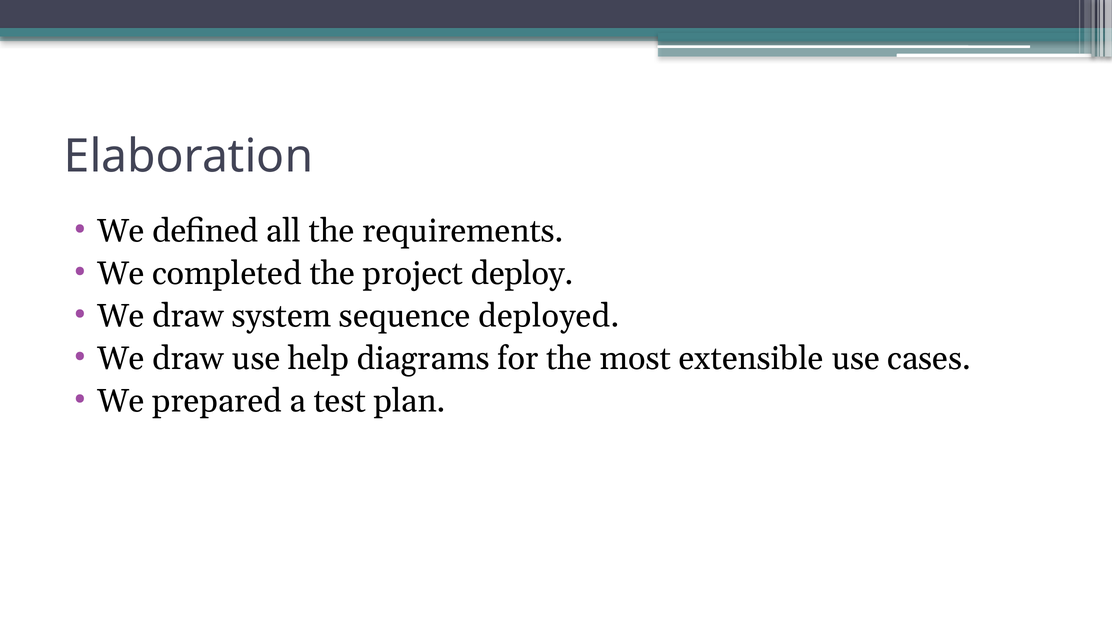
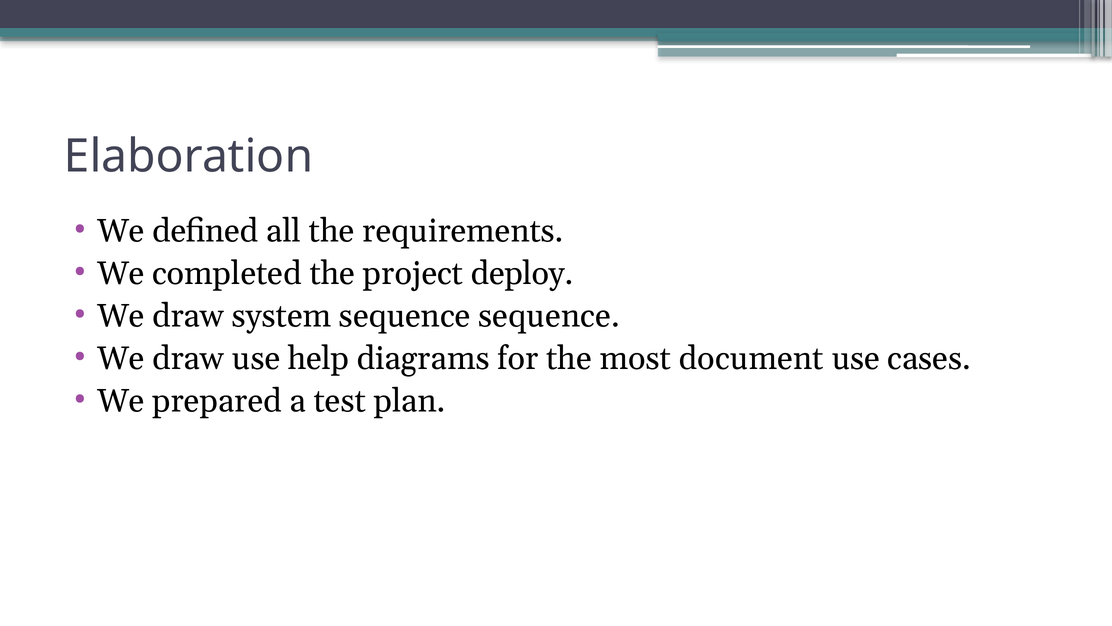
sequence deployed: deployed -> sequence (549, 316)
extensible: extensible -> document (751, 358)
